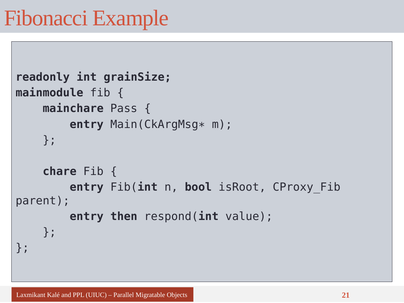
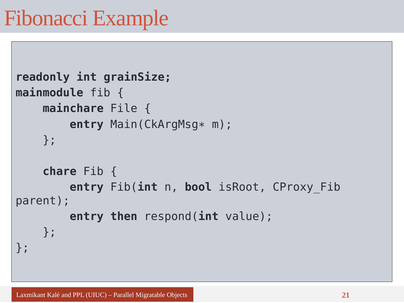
Pass: Pass -> File (124, 109)
